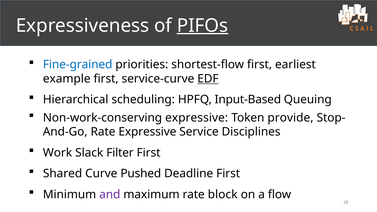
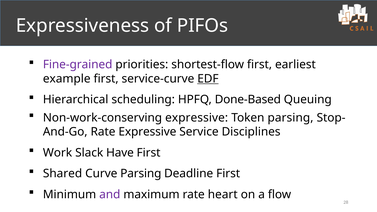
PIFOs underline: present -> none (203, 26)
Fine-grained colour: blue -> purple (78, 65)
Input-Based: Input-Based -> Done-Based (248, 100)
Token provide: provide -> parsing (290, 118)
Filter: Filter -> Have (120, 153)
Curve Pushed: Pushed -> Parsing (141, 174)
block: block -> heart (223, 194)
